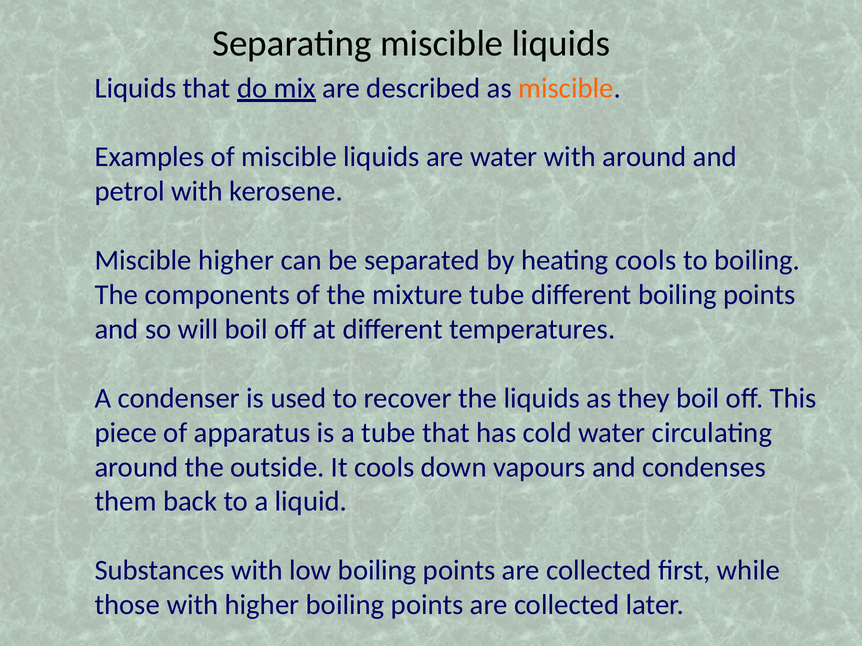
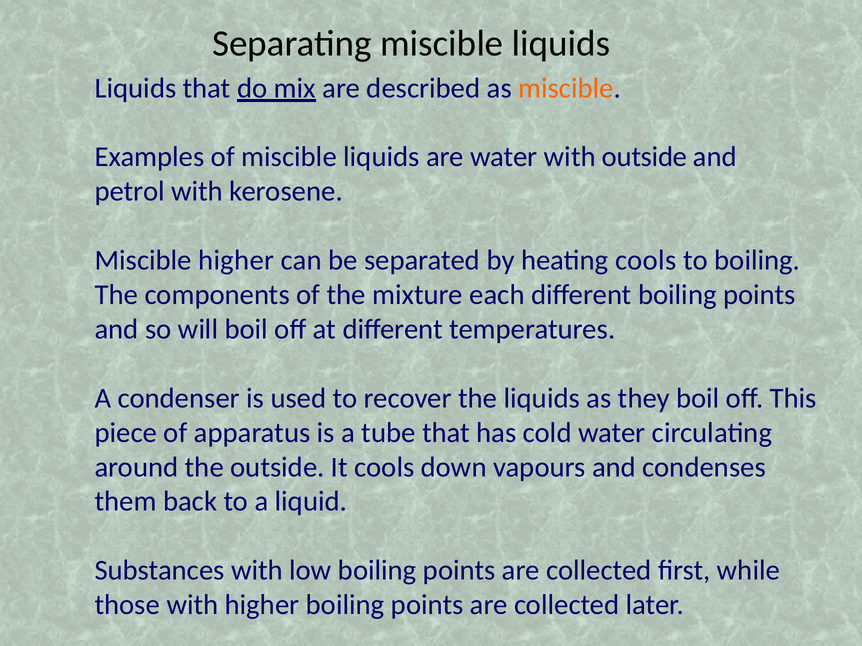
with around: around -> outside (645, 157)
mixture tube: tube -> each (497, 295)
